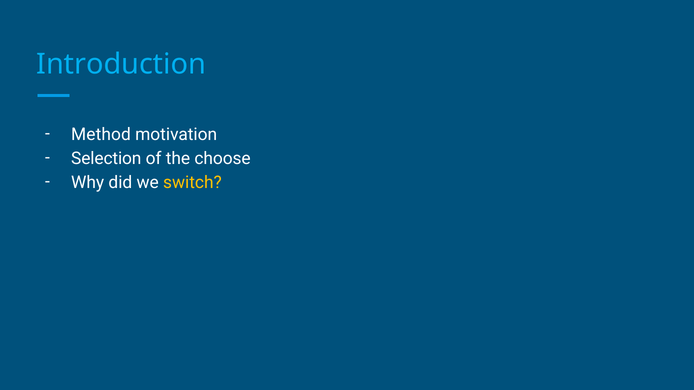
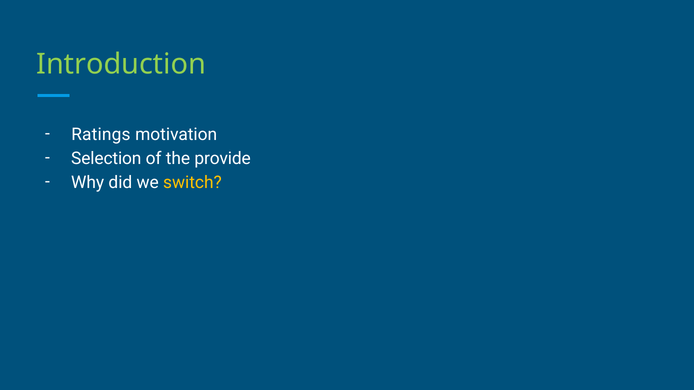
Introduction colour: light blue -> light green (121, 65)
Method: Method -> Ratings (101, 135)
choose: choose -> provide (223, 159)
